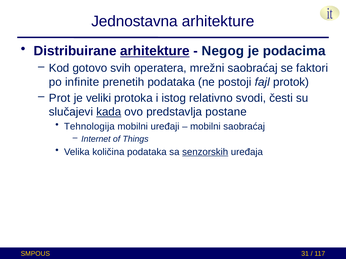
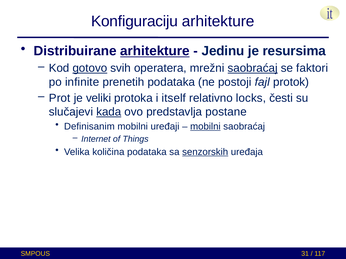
Jednostavna: Jednostavna -> Konfiguraciju (135, 21)
Negog: Negog -> Jedinu (223, 51)
podacima: podacima -> resursima (294, 51)
gotovo underline: none -> present (90, 68)
saobraćaj underline: none -> present (253, 68)
istog: istog -> itself (174, 98)
svodi: svodi -> locks (251, 98)
Tehnologija: Tehnologija -> Definisanim (89, 127)
mobilni underline: none -> present (205, 127)
